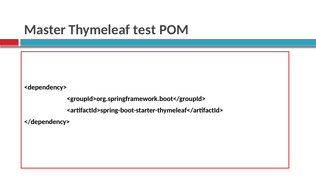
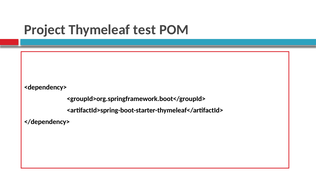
Master: Master -> Project (45, 30)
